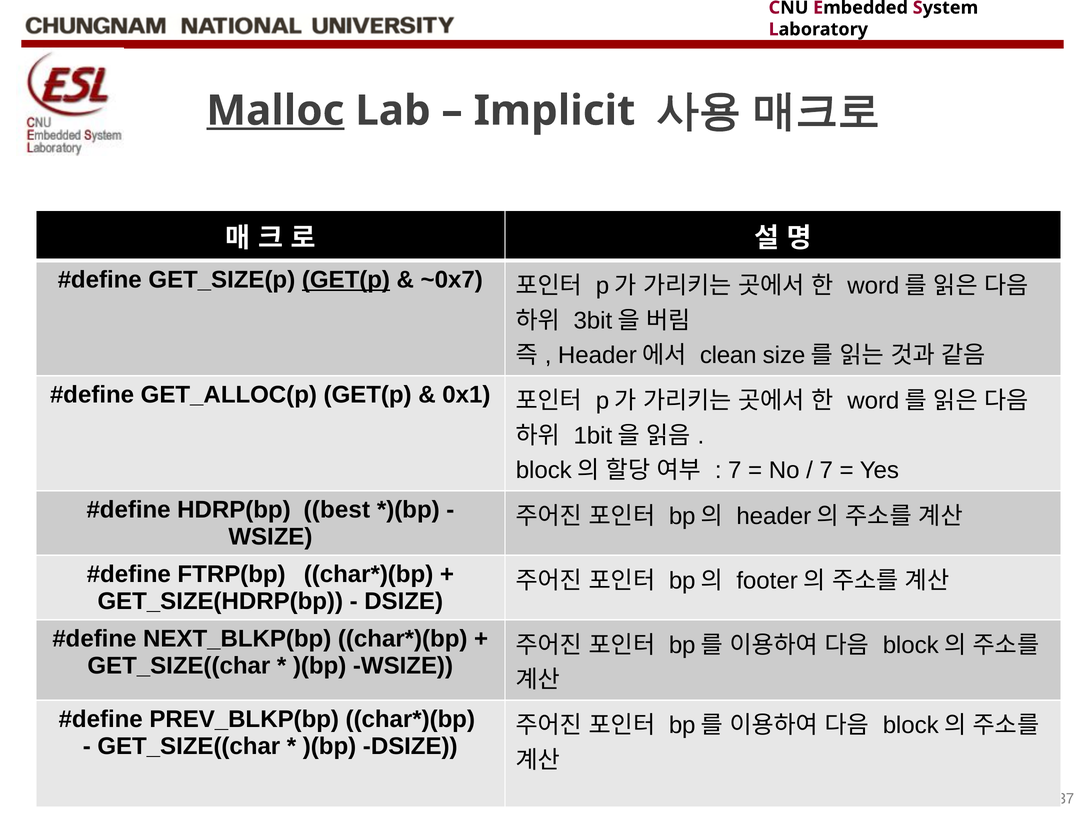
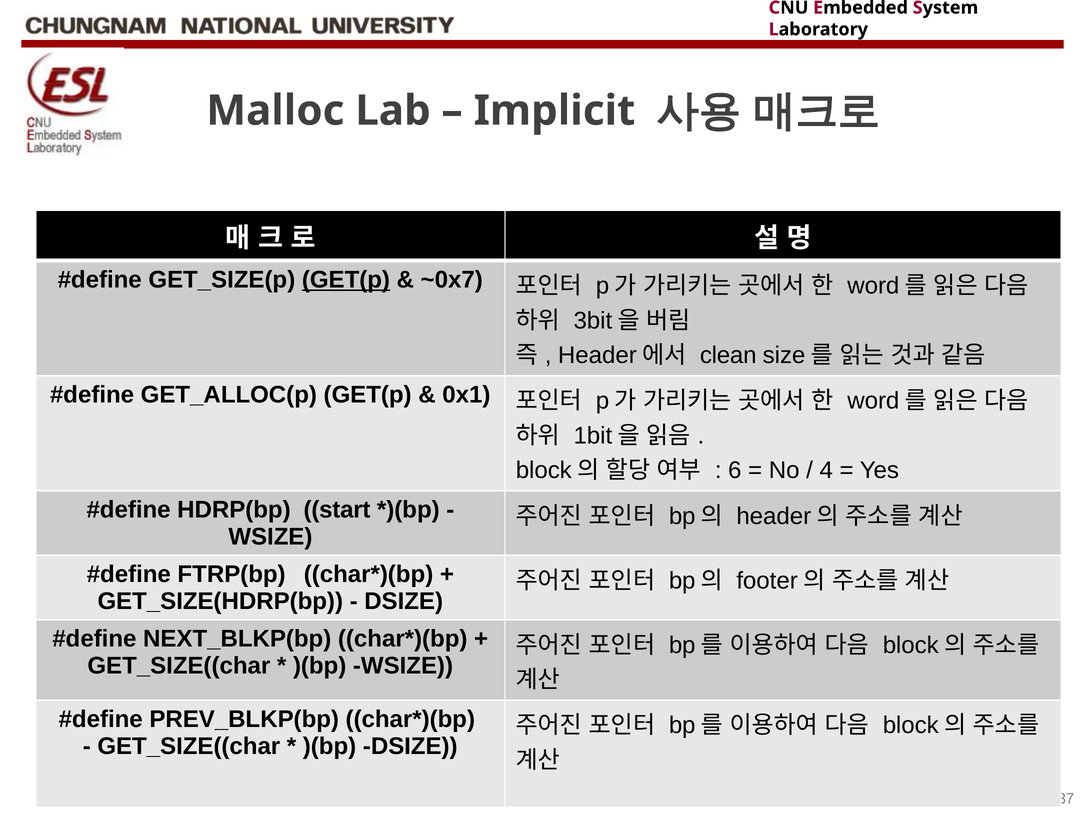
Malloc underline: present -> none (275, 111)
7: 7 -> 6 (735, 470)
7: 7 -> 4 (826, 470)
best: best -> start (337, 510)
